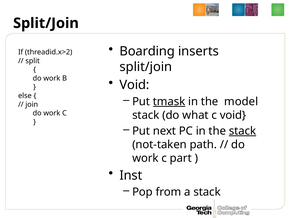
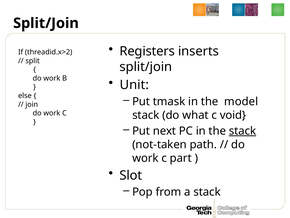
Boarding: Boarding -> Registers (147, 51)
Void: Void -> Unit (134, 85)
tmask underline: present -> none (169, 101)
Inst: Inst -> Slot (131, 175)
